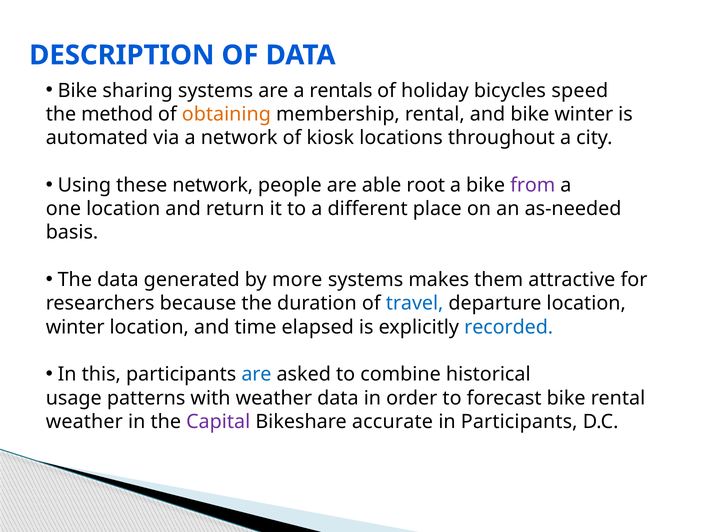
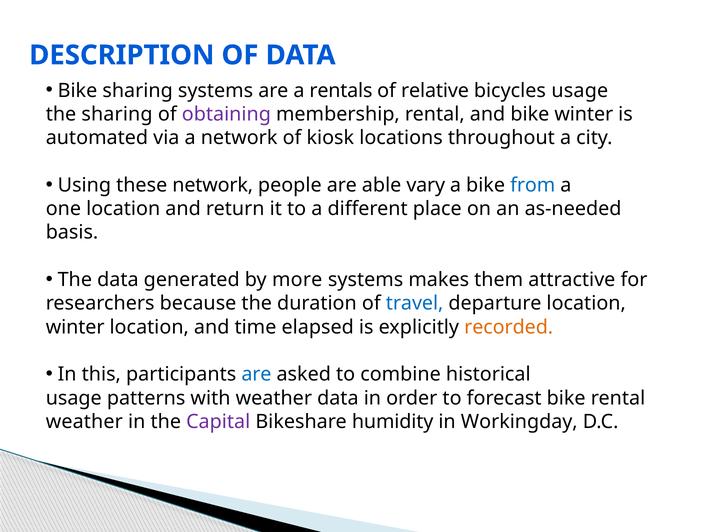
holiday: holiday -> relative (435, 91)
bicycles speed: speed -> usage (580, 91)
the method: method -> sharing (117, 114)
obtaining colour: orange -> purple (226, 114)
root: root -> vary (426, 185)
from colour: purple -> blue (533, 185)
recorded colour: blue -> orange (509, 327)
accurate: accurate -> humidity (393, 422)
in Participants: Participants -> Workingday (519, 422)
